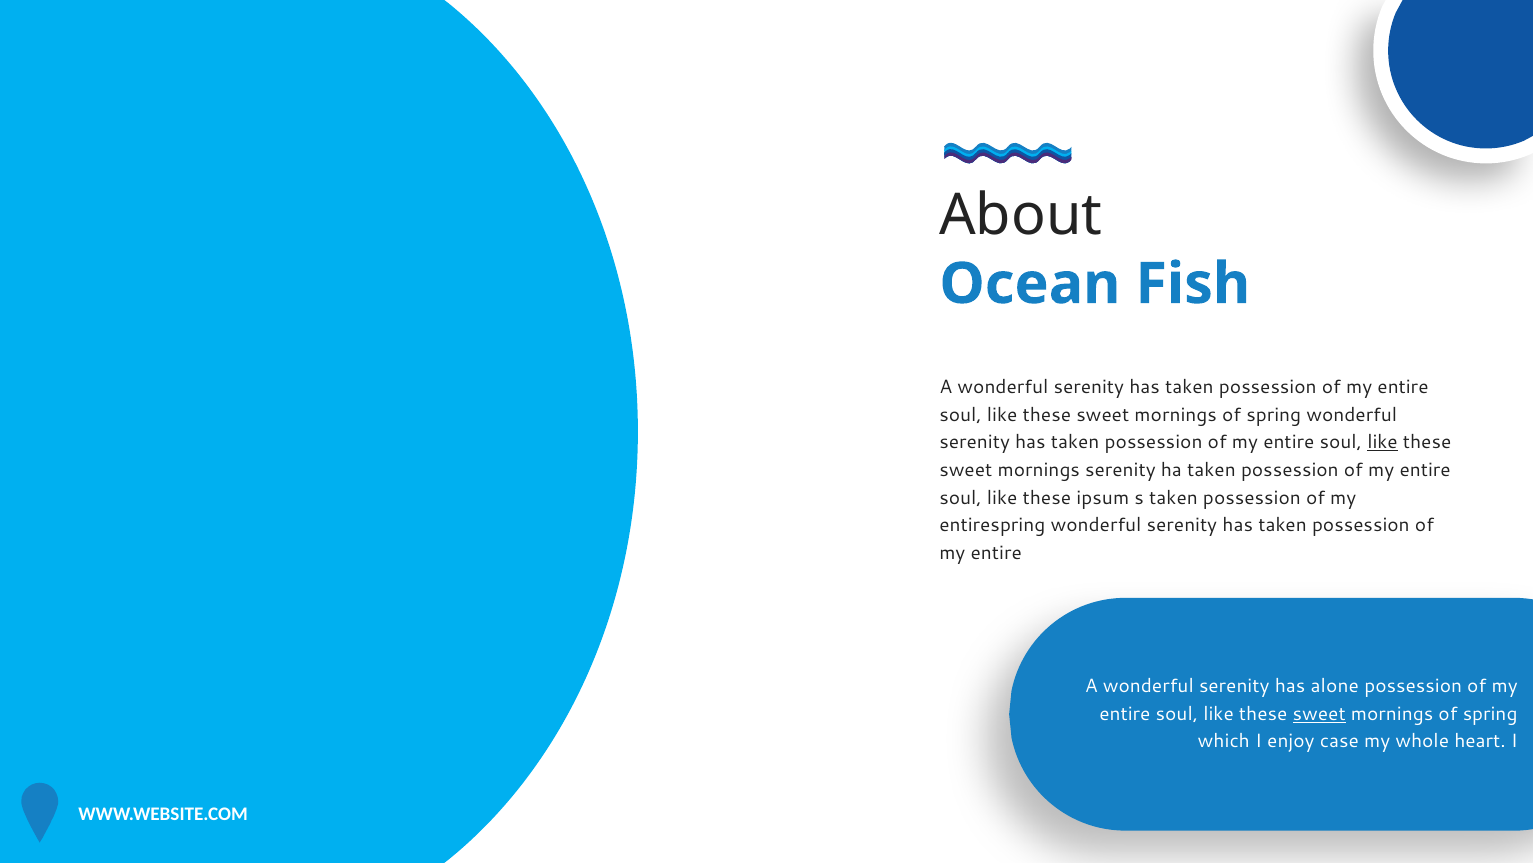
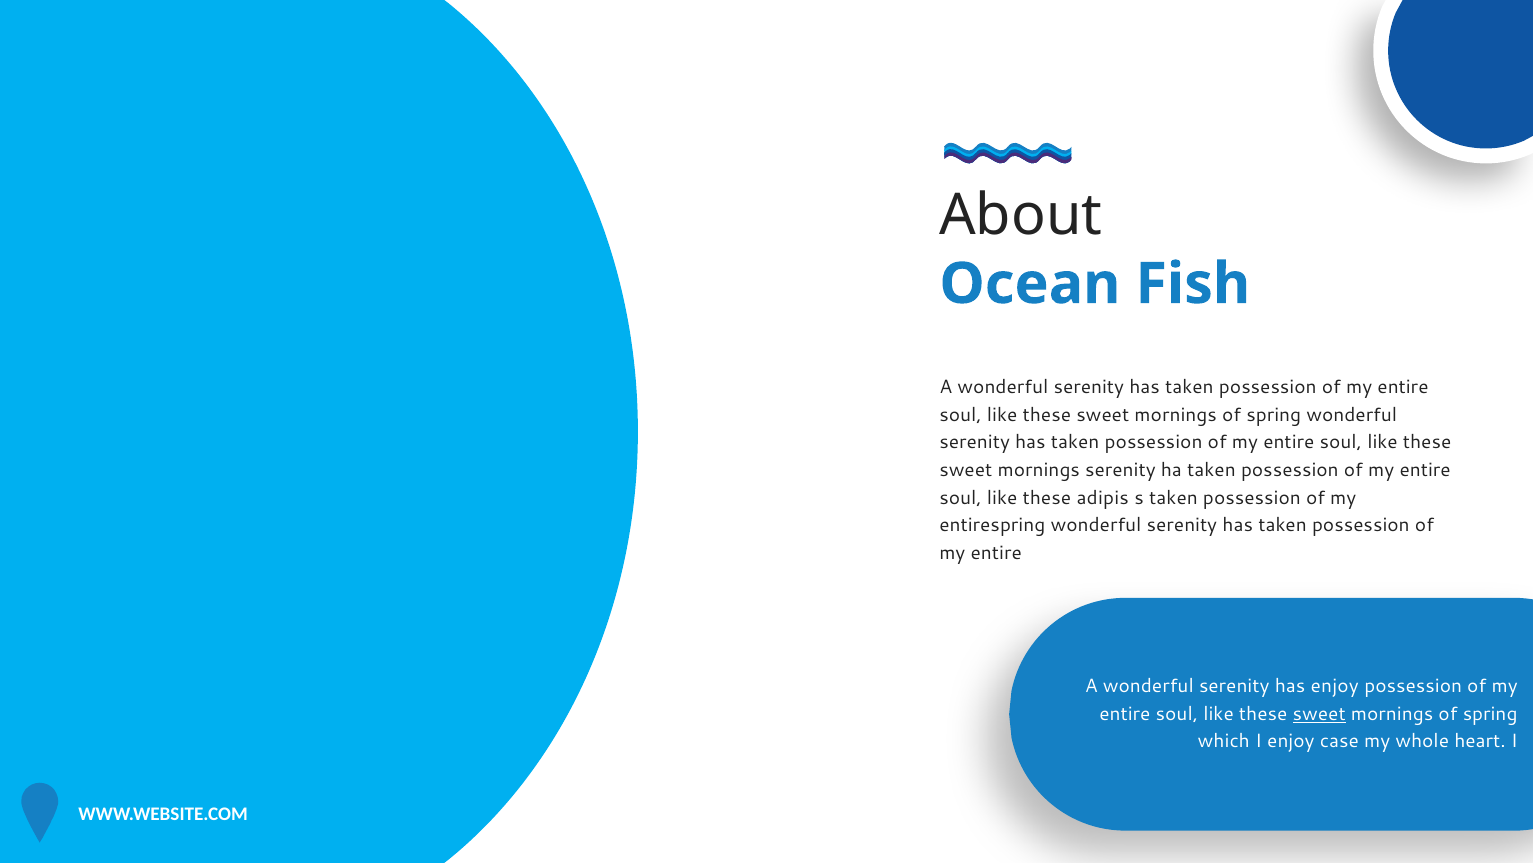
like underline: present -> none (1382, 442)
ipsum: ipsum -> adipis (1103, 497)
has alone: alone -> enjoy (1335, 686)
